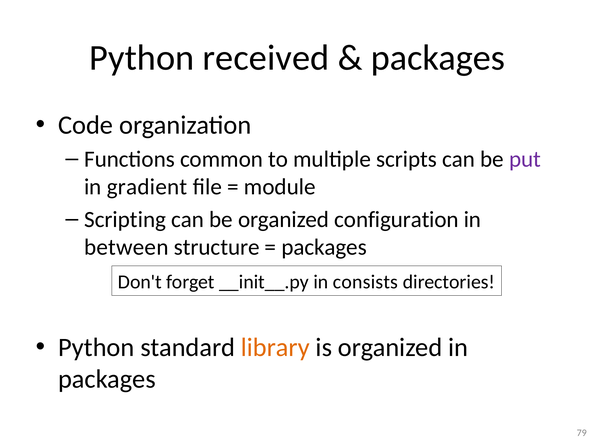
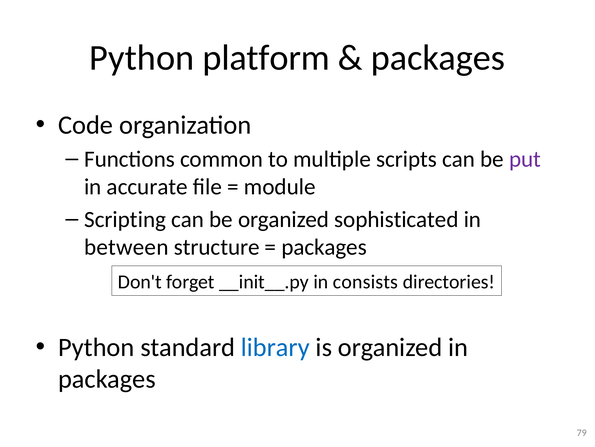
received: received -> platform (266, 58)
gradient: gradient -> accurate (147, 187)
configuration: configuration -> sophisticated (396, 219)
library colour: orange -> blue (275, 347)
